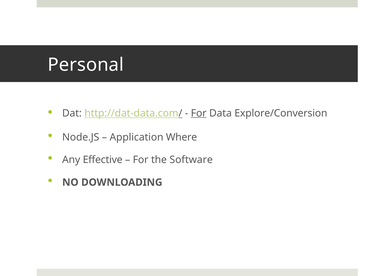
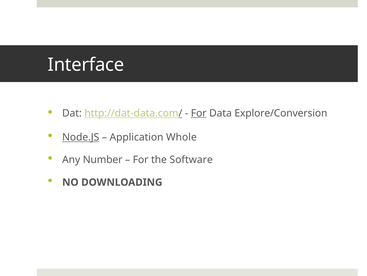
Personal: Personal -> Interface (86, 65)
Node.JS underline: none -> present (81, 137)
Where: Where -> Whole (181, 137)
Effective: Effective -> Number (103, 159)
